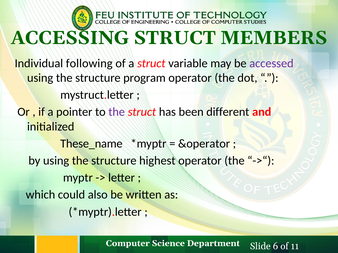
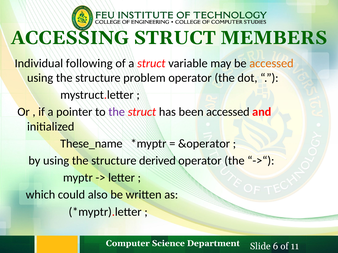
accessed colour: purple -> orange (271, 63)
program: program -> problem (144, 78)
been different: different -> accessed (228, 112)
highest: highest -> derived (157, 161)
